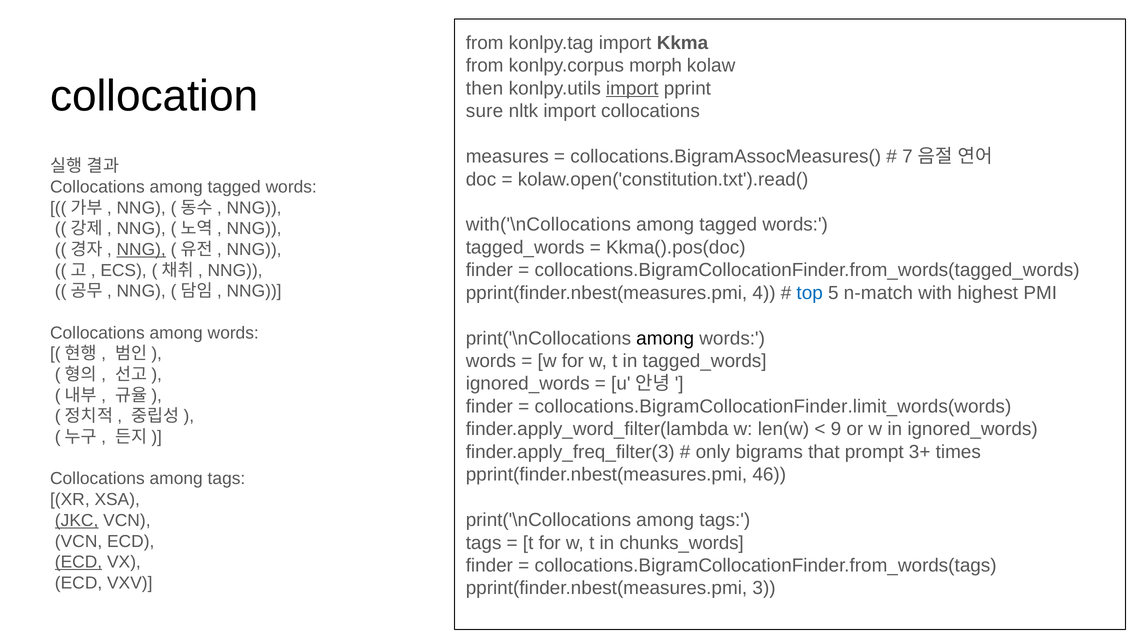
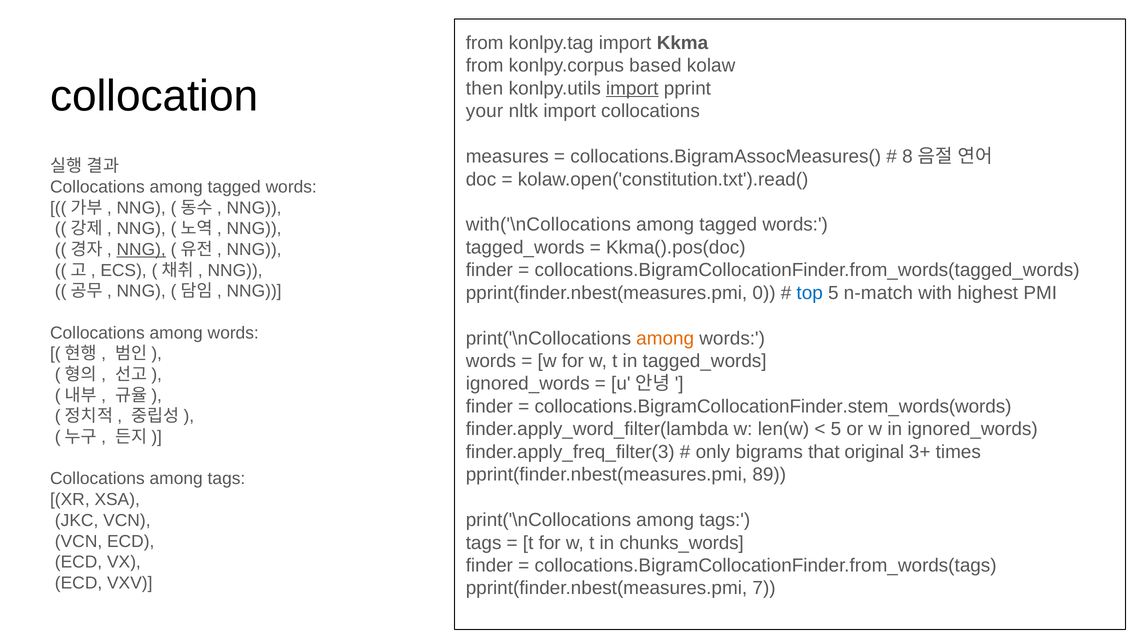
morph: morph -> based (655, 66)
sure: sure -> your (485, 111)
7: 7 -> 8 (907, 157)
4: 4 -> 0 (764, 293)
among colour: black -> orange (665, 338)
collocations.BigramCollocationFinder.limit_words(words: collocations.BigramCollocationFinder.limit_words(words -> collocations.BigramCollocationFinder.stem_words(words (773, 406)
9: 9 -> 5 (836, 429)
prompt: prompt -> original (874, 452)
46: 46 -> 89 (769, 475)
JKC underline: present -> none (77, 520)
ECD underline: present -> none (78, 562)
3: 3 -> 7 (764, 588)
